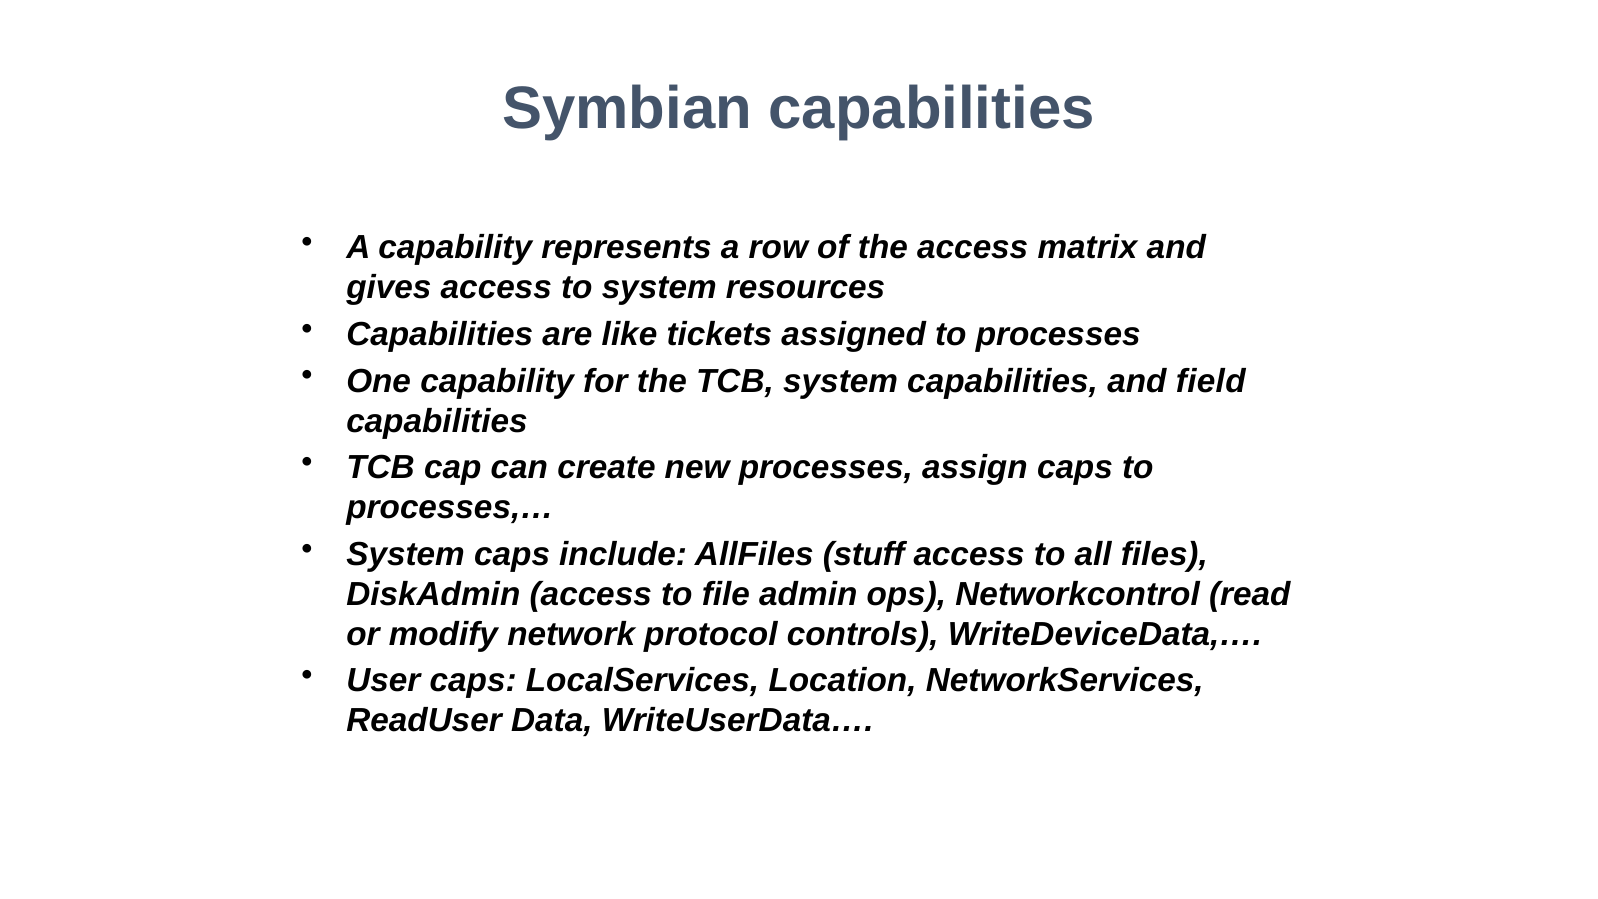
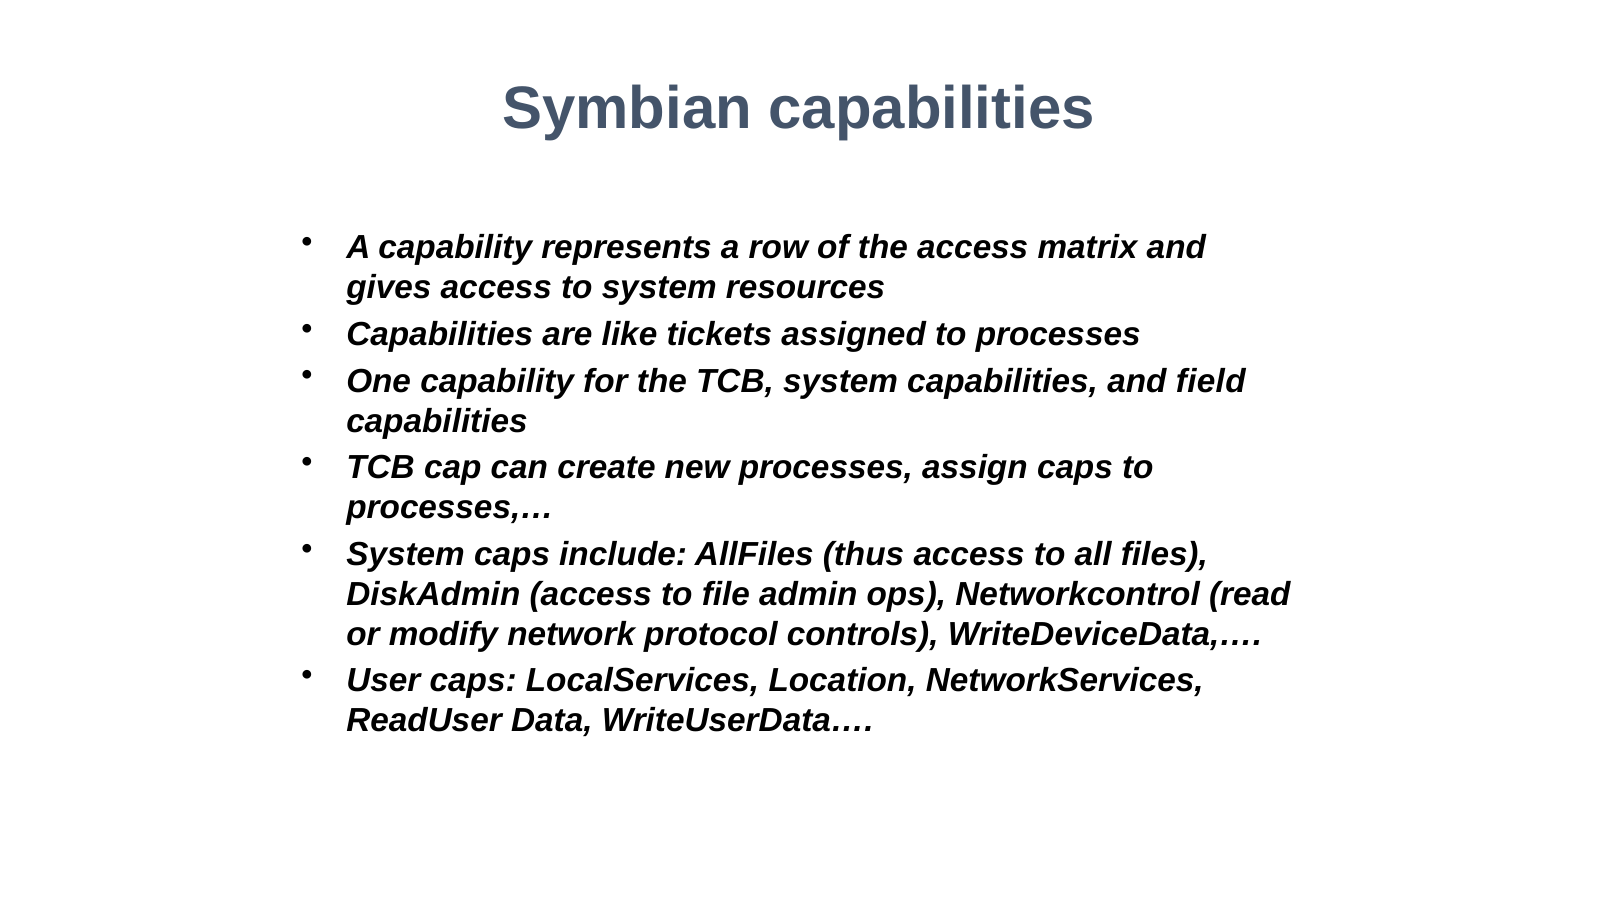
stuff: stuff -> thus (863, 554)
